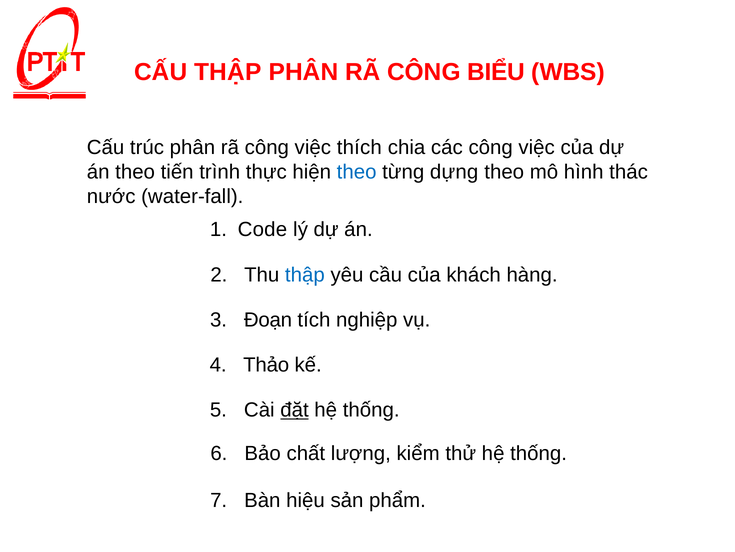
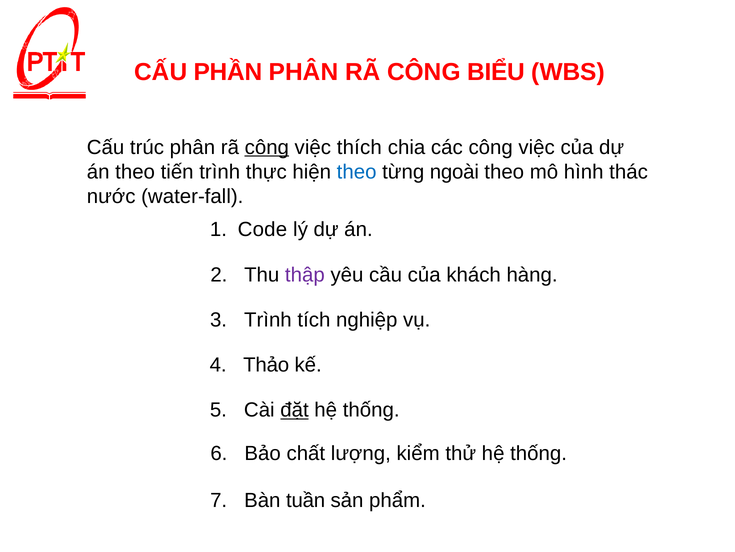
CẤU THẬP: THẬP -> PHẦN (228, 72)
công underline: none -> present (267, 147)
dựng: dựng -> ngoài (454, 172)
thập colour: blue -> purple (305, 274)
3 Đoạn: Đoạn -> Trình (268, 319)
hiệu: hiệu -> tuần (306, 500)
